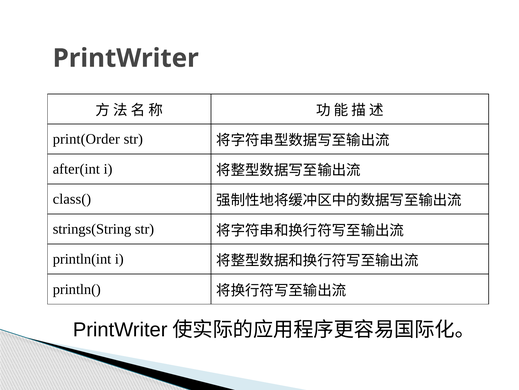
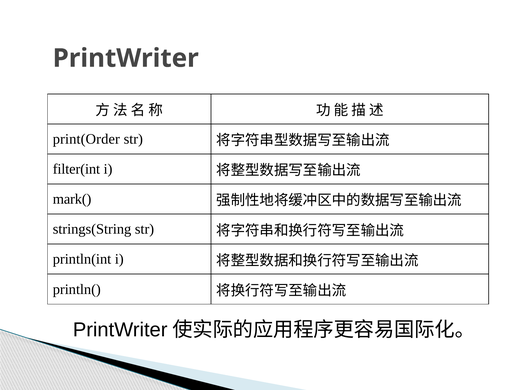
after(int: after(int -> filter(int (76, 169)
class(: class( -> mark( (72, 199)
